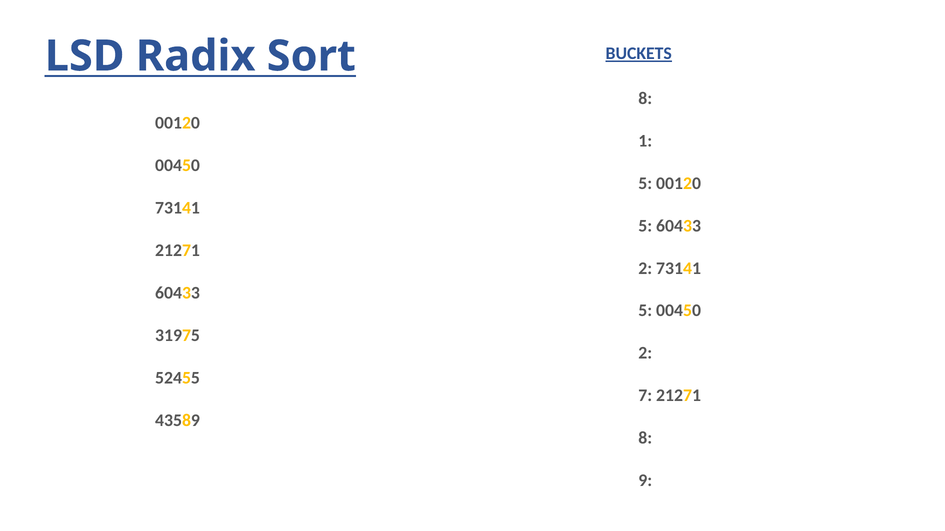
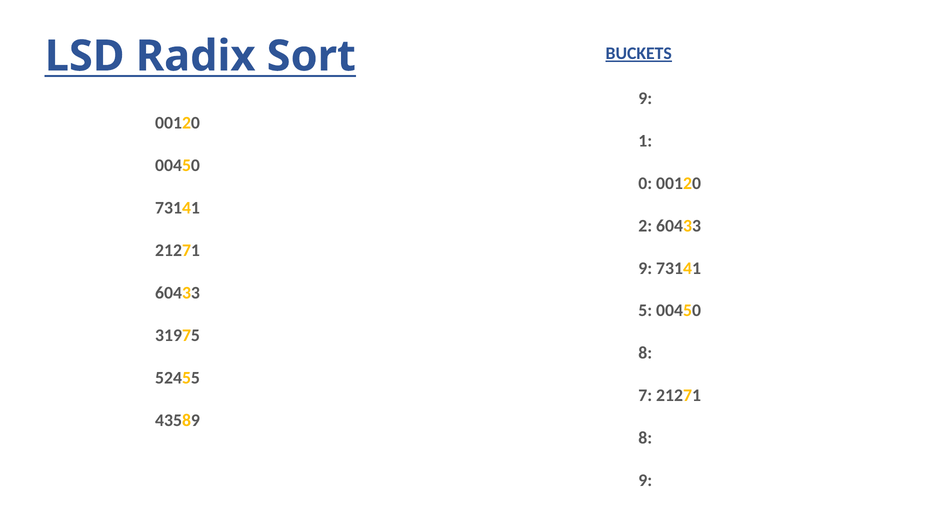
8: 8 -> 9 (645, 98)
5: 5 -> 0 (645, 183)
5: 5 -> 2 (645, 226)
2: 2 -> 9 (645, 268)
2: 2 -> 8 (645, 353)
